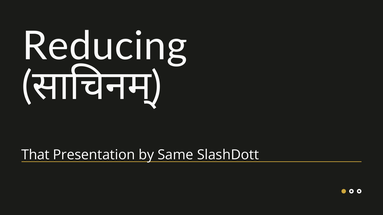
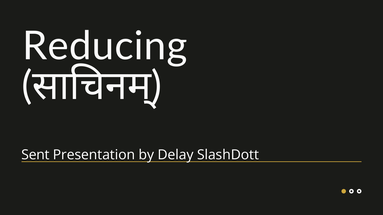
That: That -> Sent (35, 155)
Same: Same -> Delay (176, 155)
